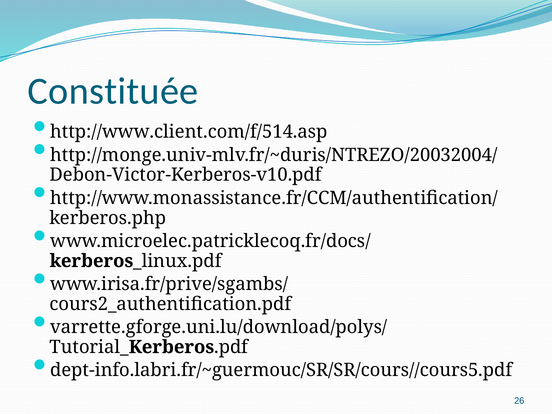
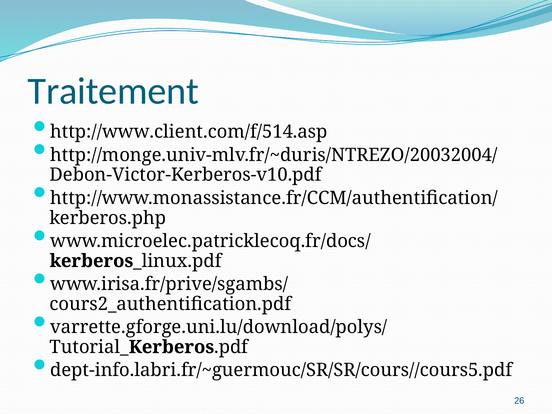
Constituée: Constituée -> Traitement (113, 91)
